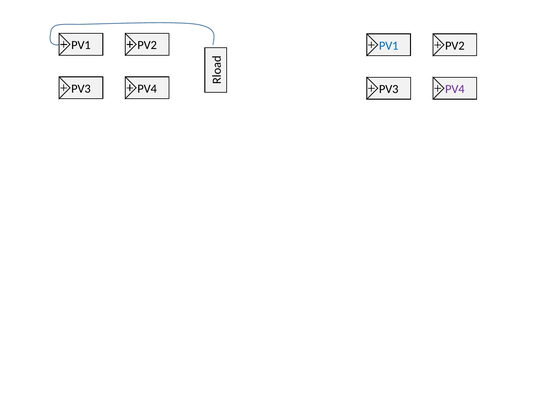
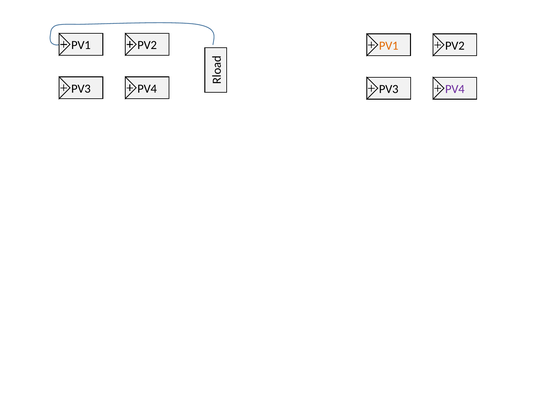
PV1 colour: blue -> orange (389, 46)
